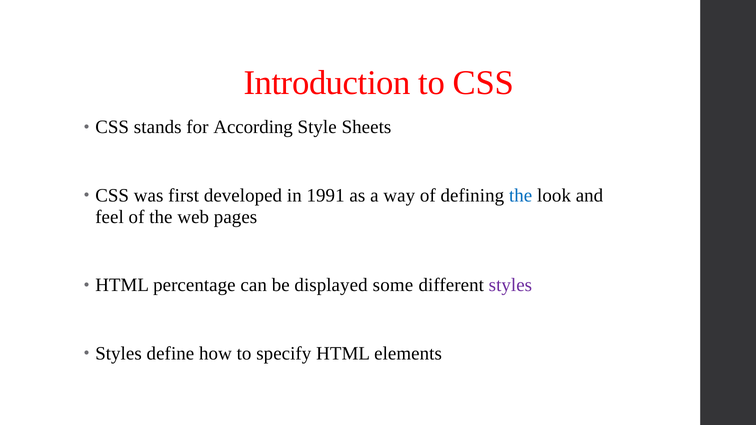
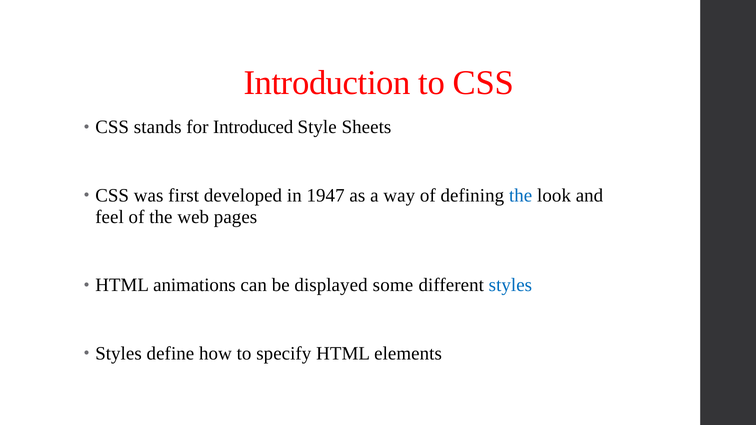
According: According -> Introduced (253, 127)
1991: 1991 -> 1947 (326, 196)
percentage: percentage -> animations (194, 285)
styles colour: purple -> blue (510, 285)
